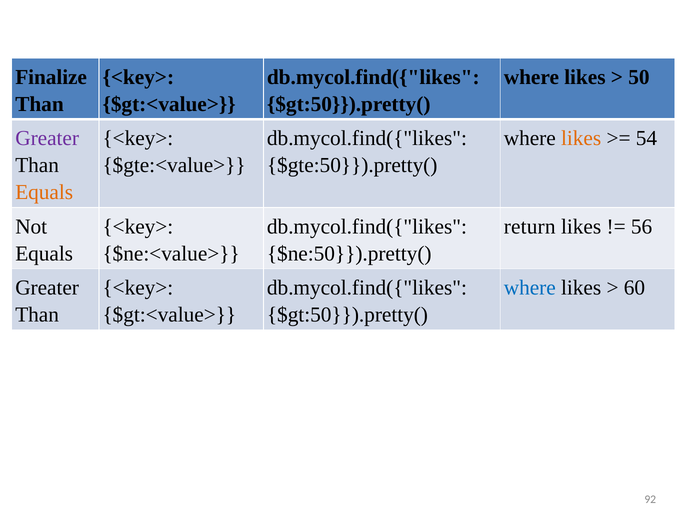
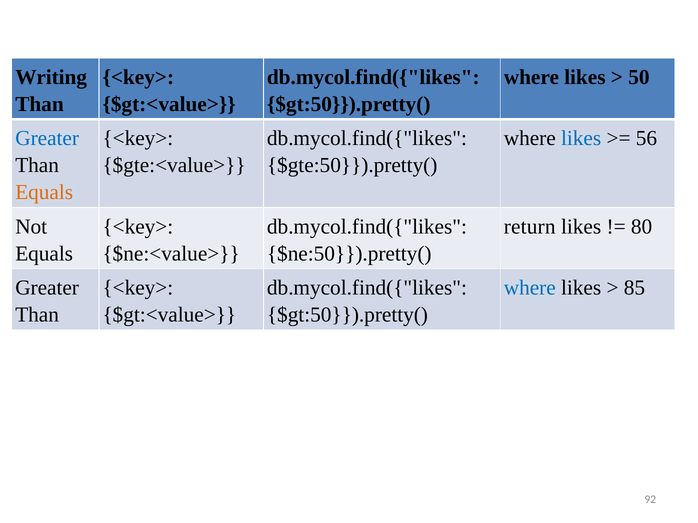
Finalize: Finalize -> Writing (51, 77)
Greater colour: purple -> blue (47, 138)
likes colour: orange -> blue (581, 138)
54: 54 -> 56 (646, 138)
56: 56 -> 80 (642, 227)
60: 60 -> 85 (634, 288)
